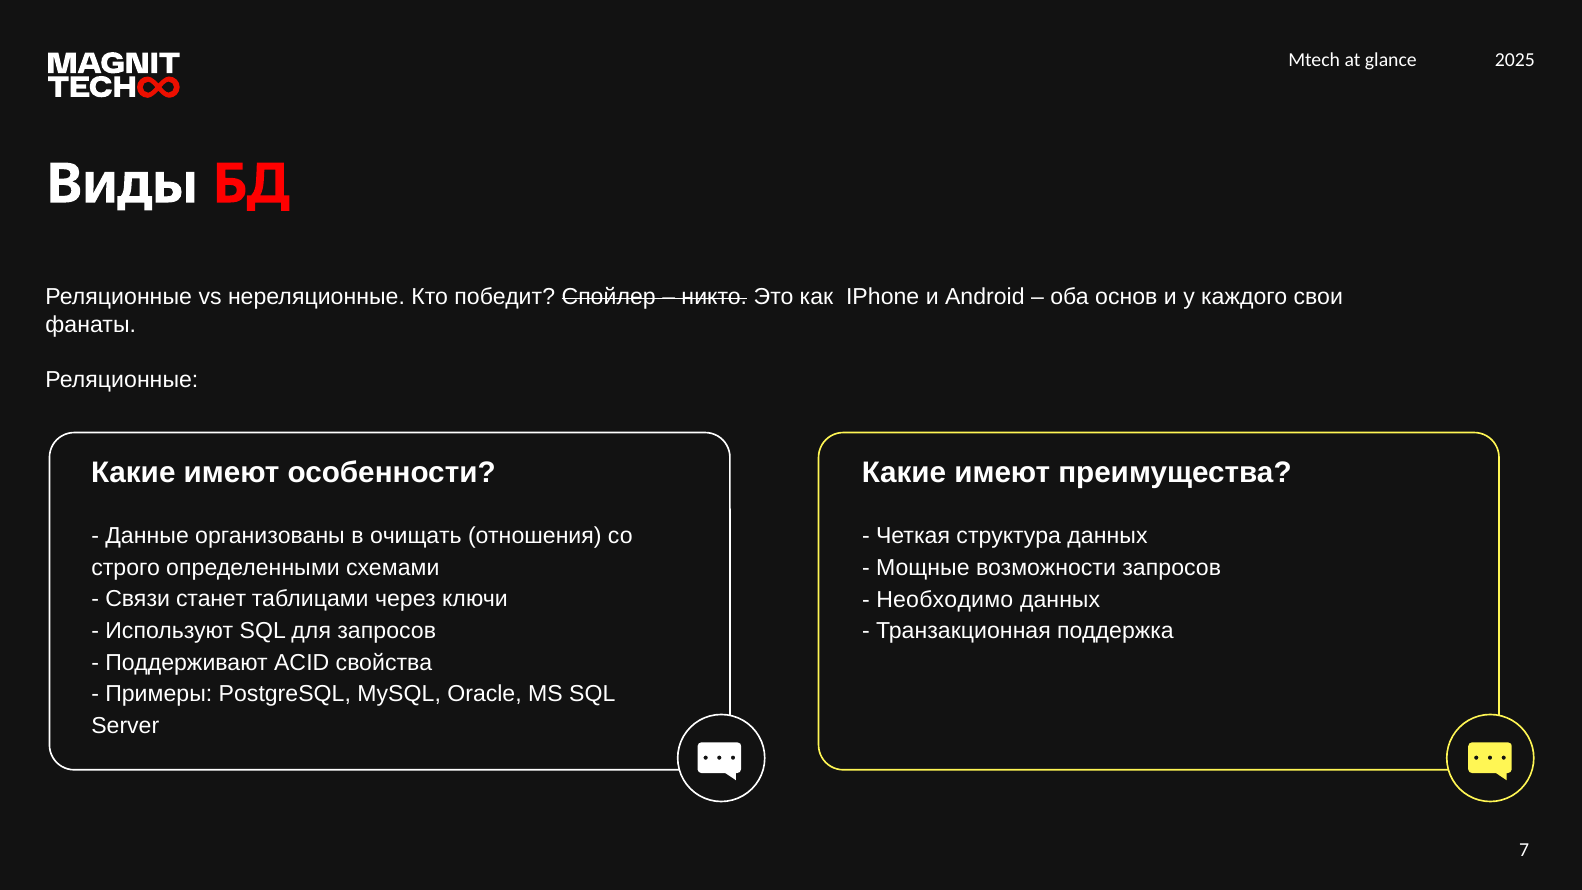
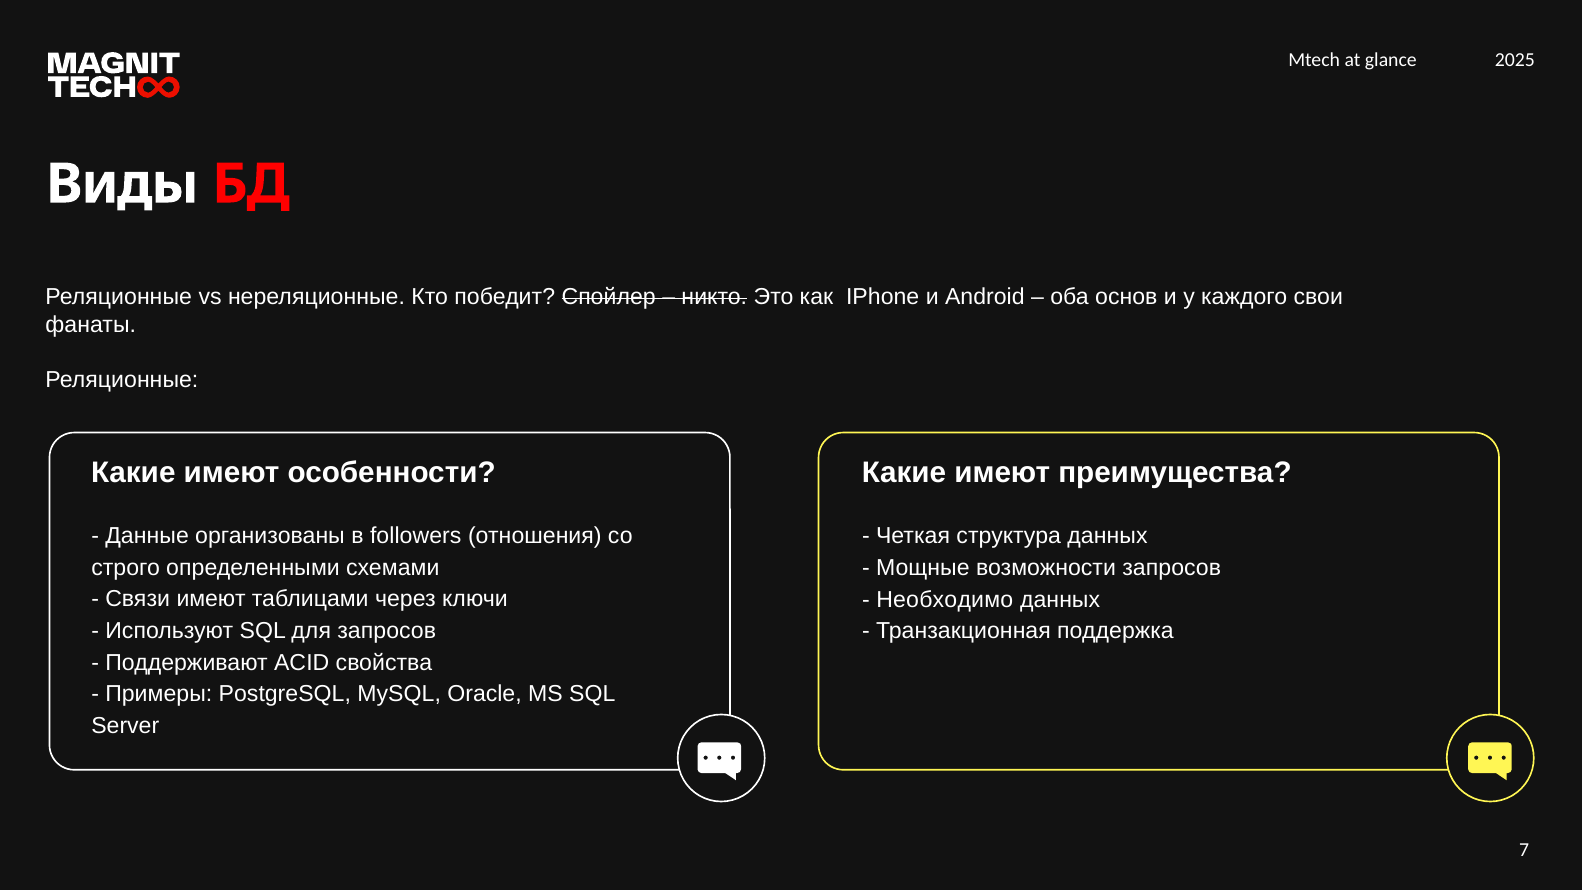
очищать: очищать -> followers (416, 536)
Связи станет: станет -> имеют (211, 599)
